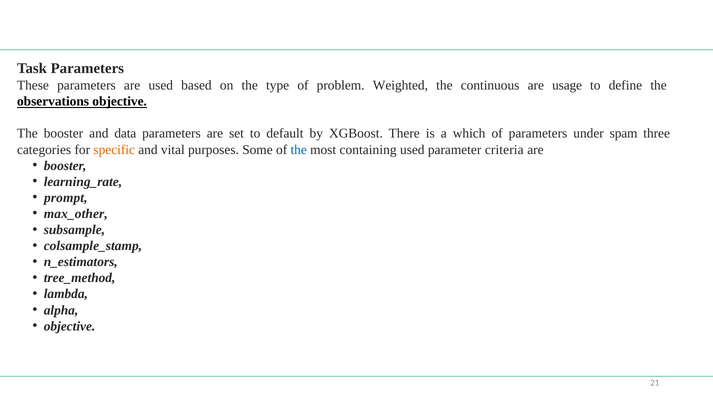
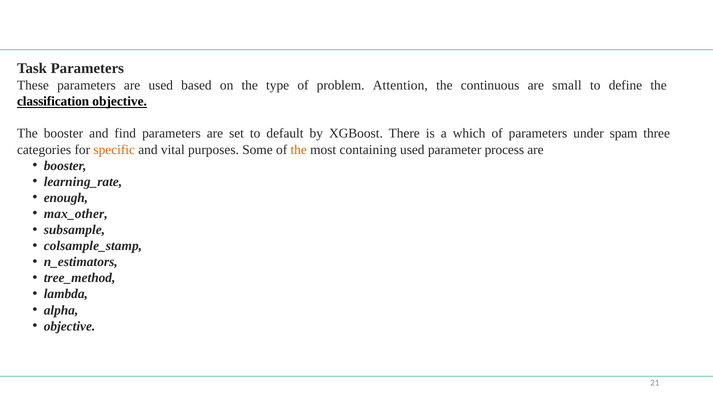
Weighted: Weighted -> Attention (400, 85)
usage: usage -> small (567, 85)
observations: observations -> classification (53, 101)
data: data -> find (125, 134)
the colour: blue -> orange (299, 150)
criteria: criteria -> process (504, 150)
prompt: prompt -> enough (66, 198)
